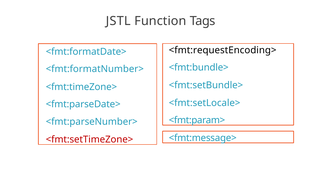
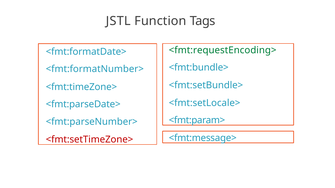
<fmt:requestEncoding> colour: black -> green (223, 50)
